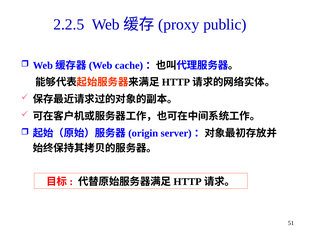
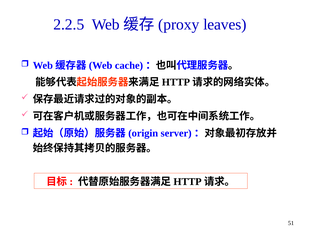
public: public -> leaves (225, 24)
